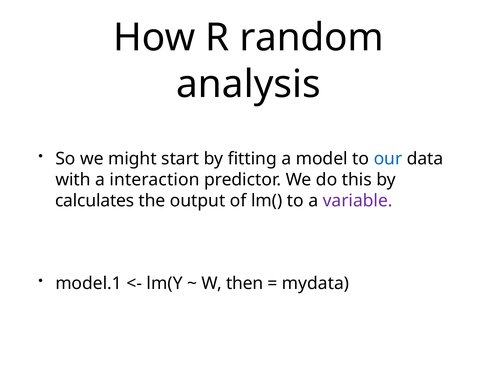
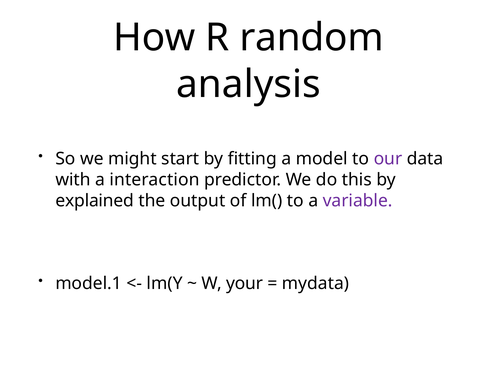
our colour: blue -> purple (388, 159)
calculates: calculates -> explained (95, 200)
then: then -> your (245, 283)
